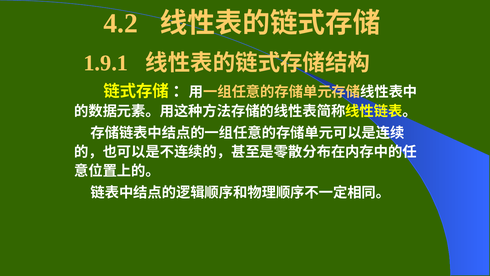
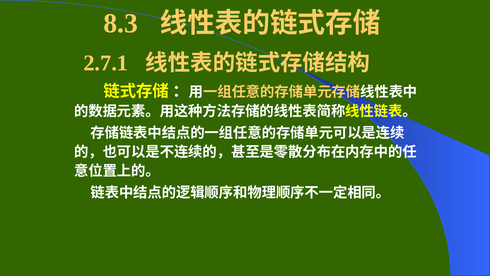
4.2: 4.2 -> 8.3 (121, 23)
1.9.1: 1.9.1 -> 2.7.1 (106, 63)
